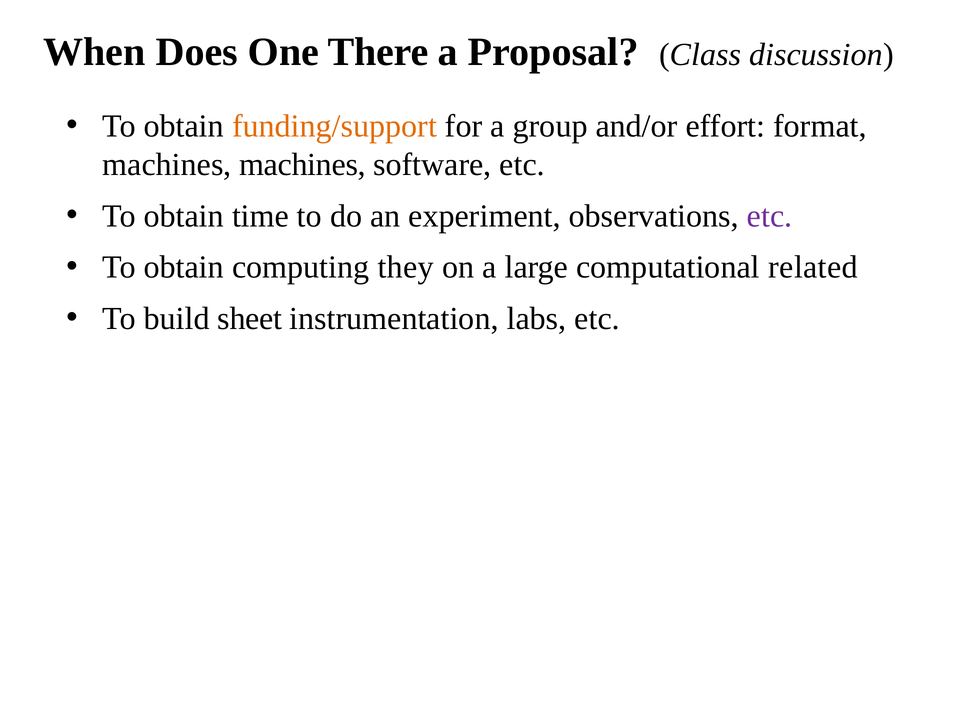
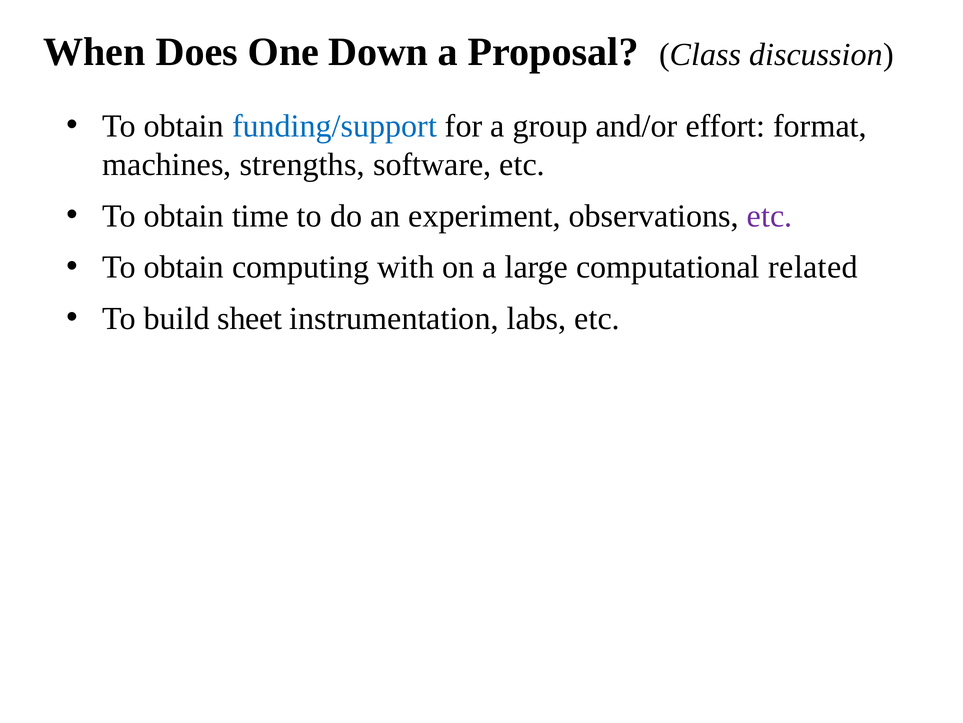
There: There -> Down (378, 52)
funding/support colour: orange -> blue (335, 126)
machines machines: machines -> strengths (302, 164)
they: they -> with (406, 267)
